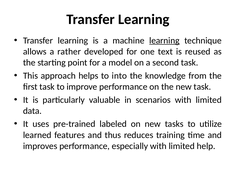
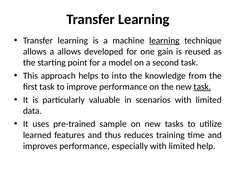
a rather: rather -> allows (69, 52)
text: text -> gain (165, 52)
task underline: none -> present (202, 87)
labeled: labeled -> sample (113, 124)
